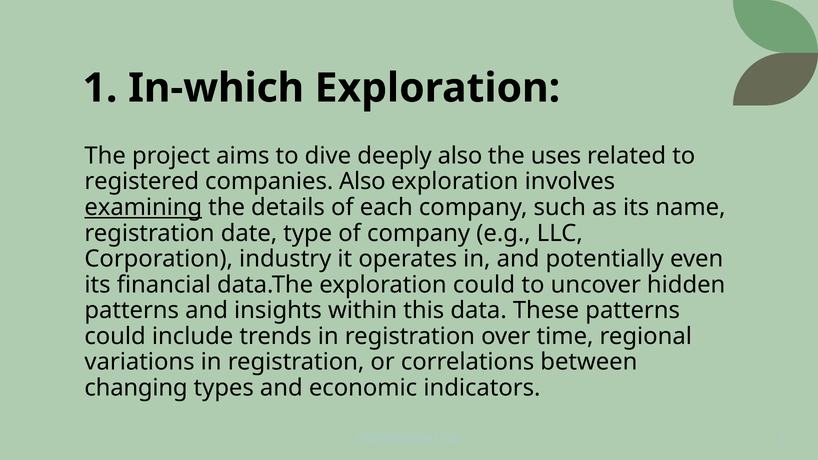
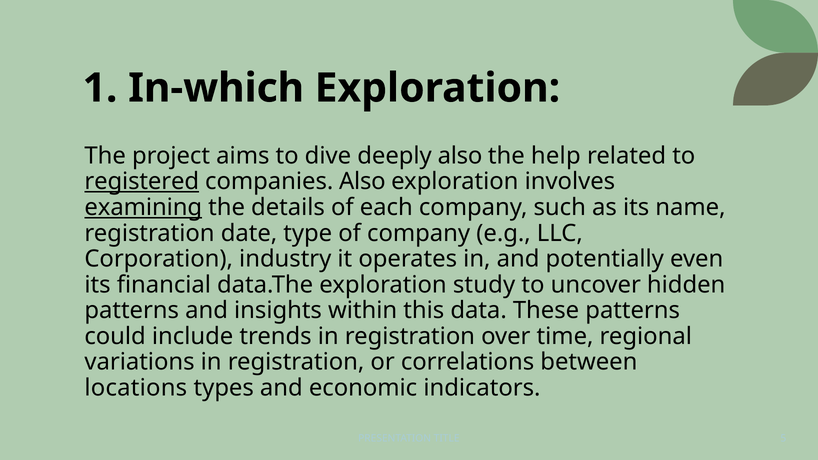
uses: uses -> help (556, 156)
registered underline: none -> present (142, 182)
exploration could: could -> study (484, 285)
changing: changing -> locations (136, 388)
